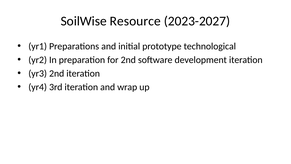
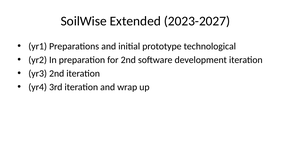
Resource: Resource -> Extended (135, 21)
